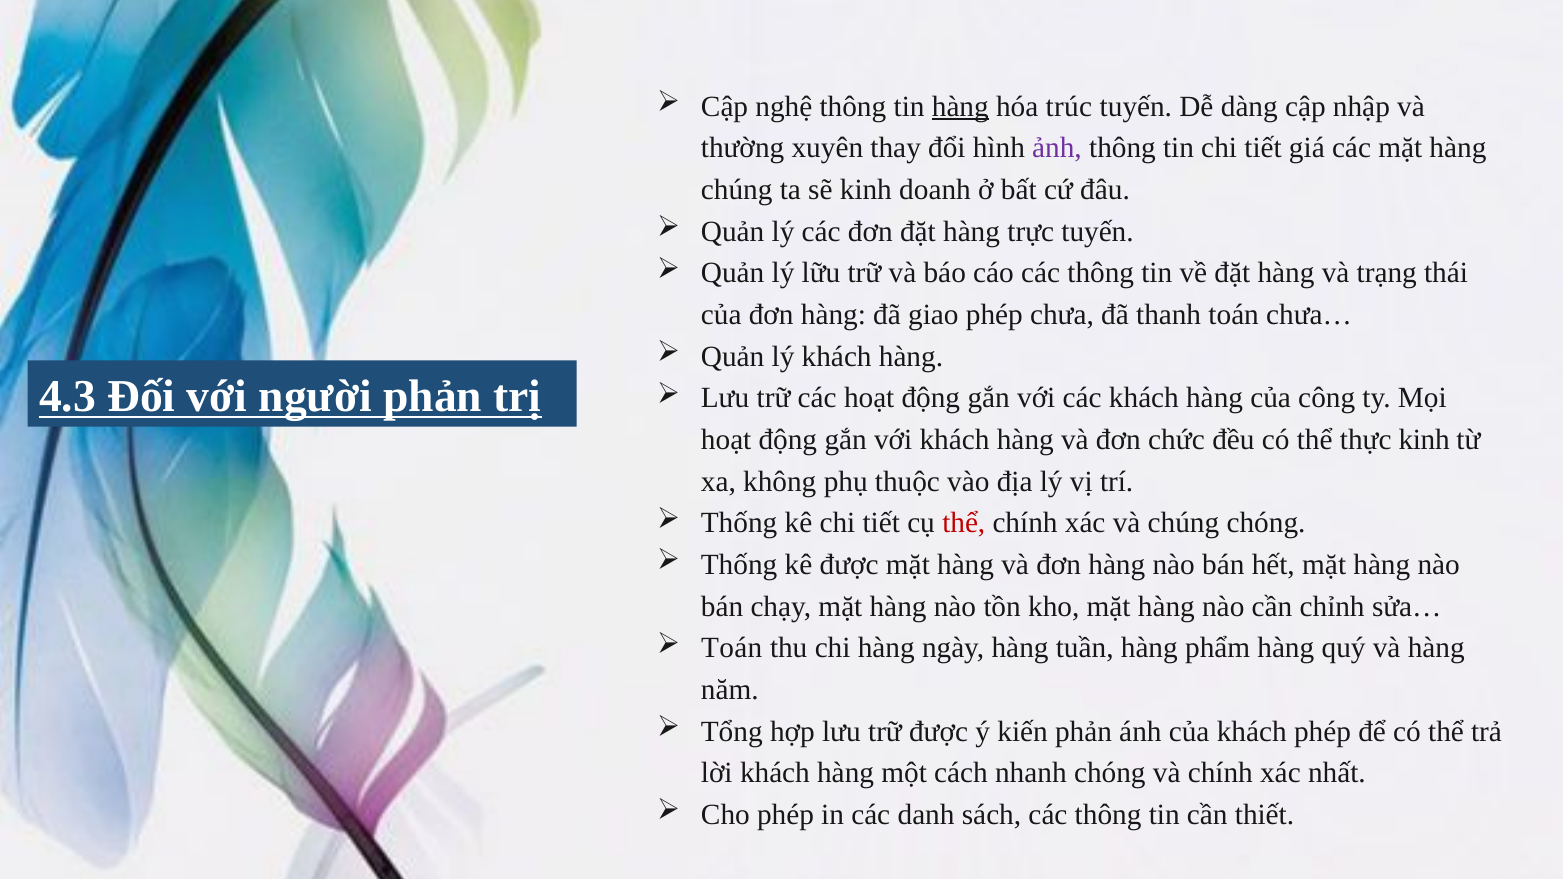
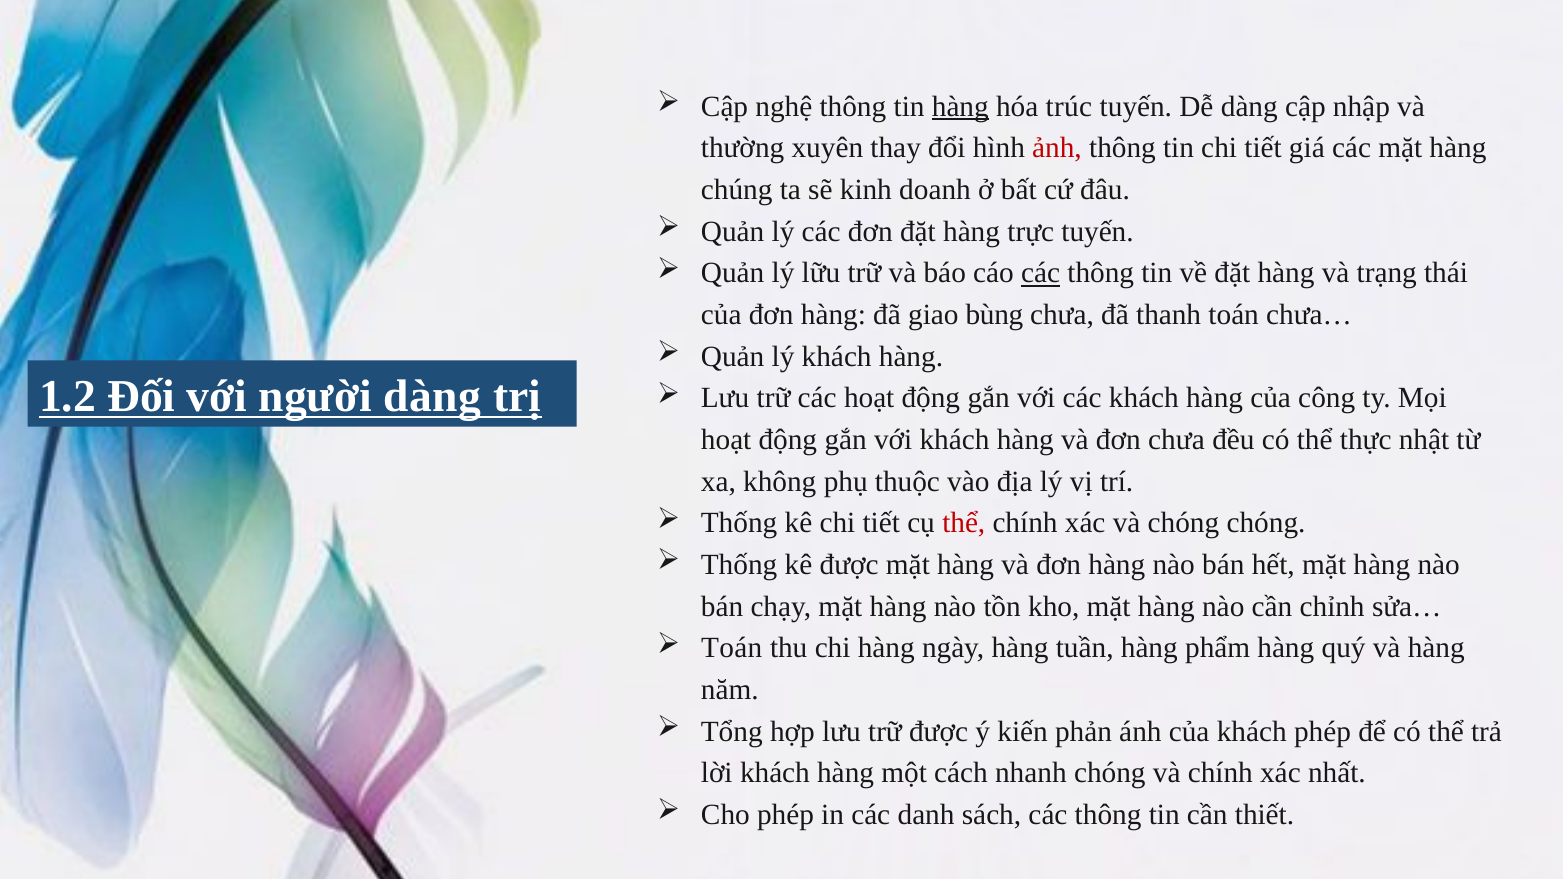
ảnh colour: purple -> red (1057, 148)
các underline: none -> present (1041, 273)
giao phép: phép -> bùng (995, 315)
4.3: 4.3 -> 1.2 (68, 397)
người phản: phản -> dàng (433, 397)
đơn chức: chức -> chưa (1177, 440)
thực kinh: kinh -> nhật (1424, 440)
và chúng: chúng -> chóng (1183, 523)
